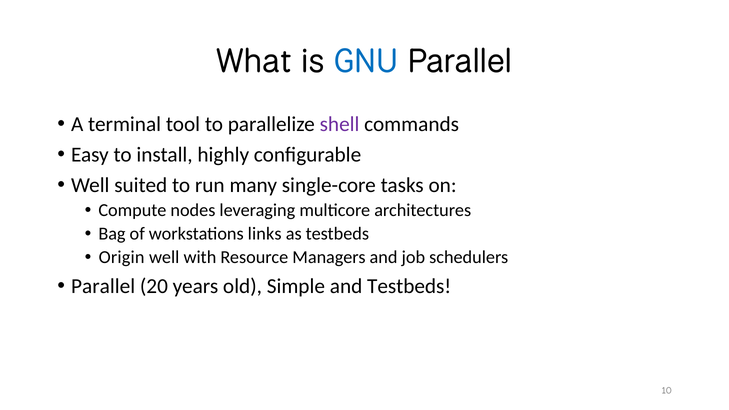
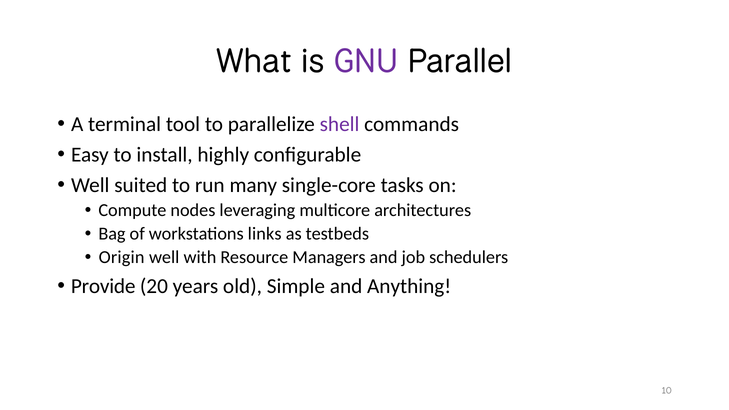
GNU colour: blue -> purple (366, 61)
Parallel: Parallel -> Provide (103, 286)
and Testbeds: Testbeds -> Anything (409, 286)
